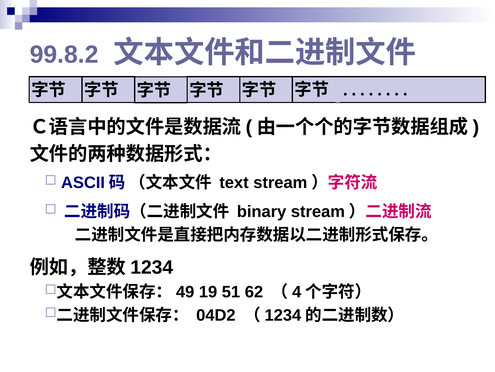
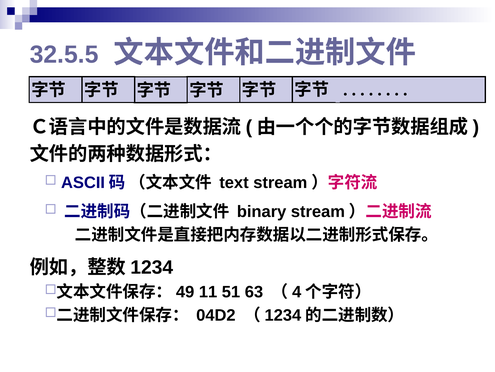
99.8.2: 99.8.2 -> 32.5.5 (64, 55)
19: 19 -> 11 (208, 292)
62: 62 -> 63 (254, 292)
